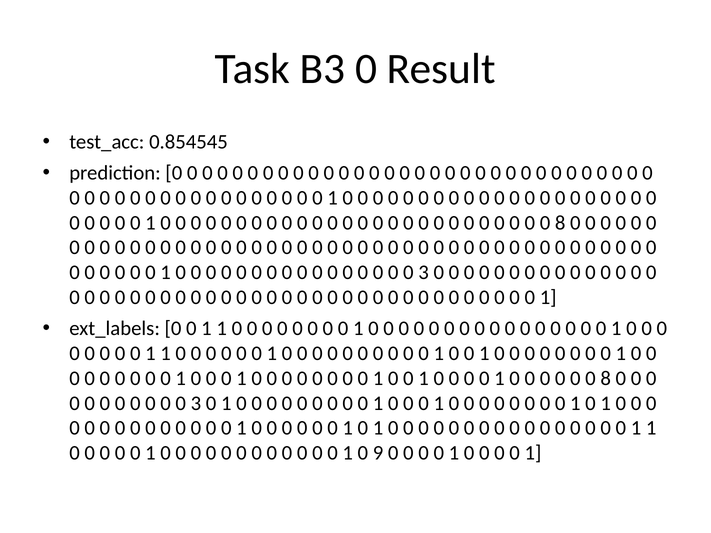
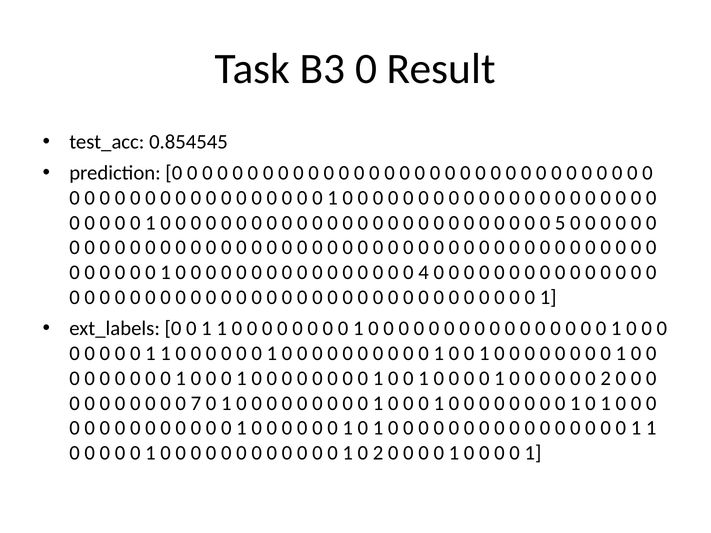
8: 8 -> 5 (560, 223)
3: 3 -> 4 (424, 273)
8: 8 -> 2 (606, 378)
3: 3 -> 7 (196, 403)
1 0 9: 9 -> 2 (378, 453)
